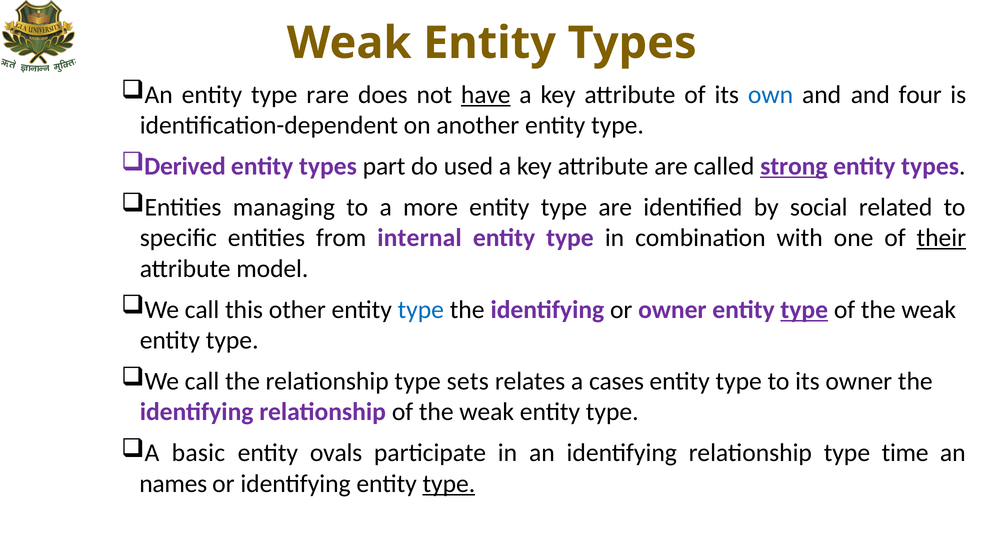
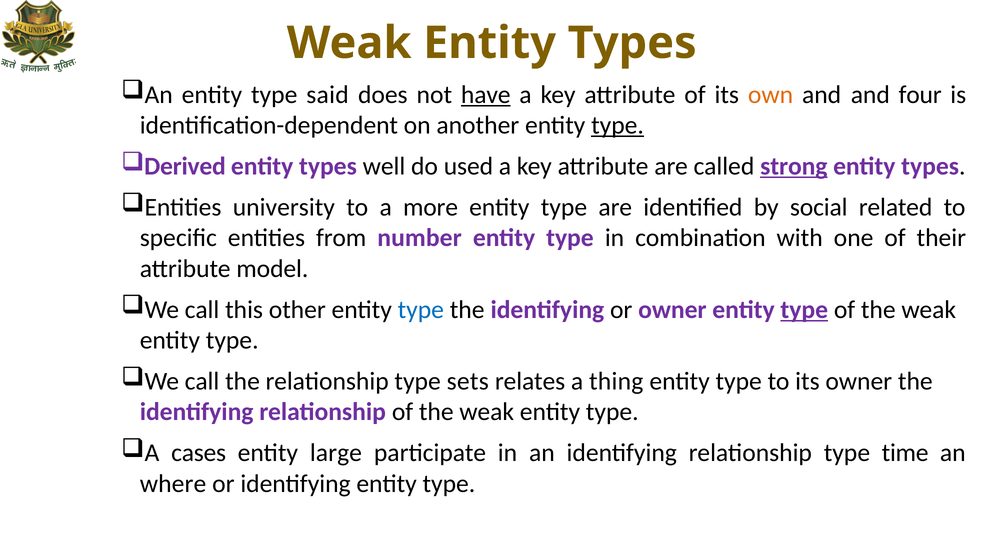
rare: rare -> said (328, 95)
own colour: blue -> orange (771, 95)
type underline: none -> present (618, 125)
part: part -> well (384, 166)
managing: managing -> university (284, 207)
internal: internal -> number (420, 238)
their underline: present -> none (941, 238)
cases: cases -> thing (616, 382)
basic: basic -> cases (199, 453)
ovals: ovals -> large (336, 453)
names: names -> where (173, 484)
type underline: present -> none (449, 484)
